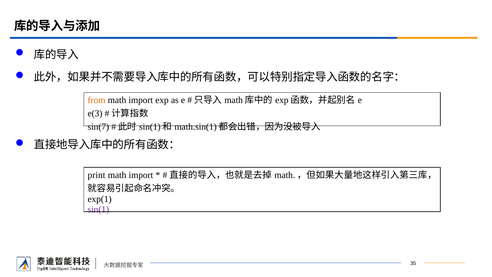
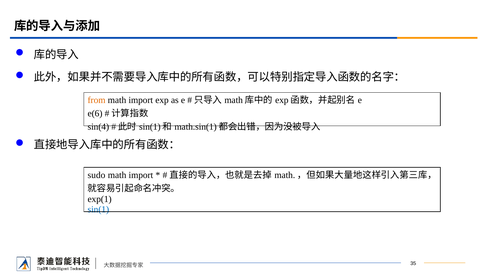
e(3: e(3 -> e(6 (95, 113)
sin(7: sin(7 -> sin(4 (98, 127)
print: print -> sudo (96, 175)
sin(1 colour: purple -> blue (98, 209)
